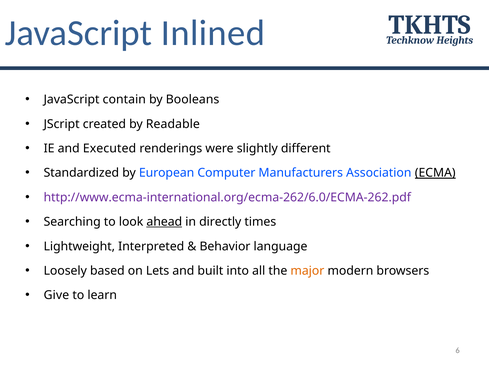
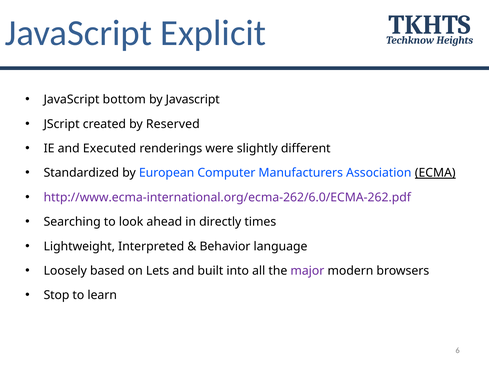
Inlined: Inlined -> Explicit (213, 33)
contain: contain -> bottom (124, 99)
by Booleans: Booleans -> Javascript (193, 99)
Readable: Readable -> Reserved (173, 124)
ahead underline: present -> none (164, 222)
major colour: orange -> purple (307, 271)
Give: Give -> Stop (57, 295)
